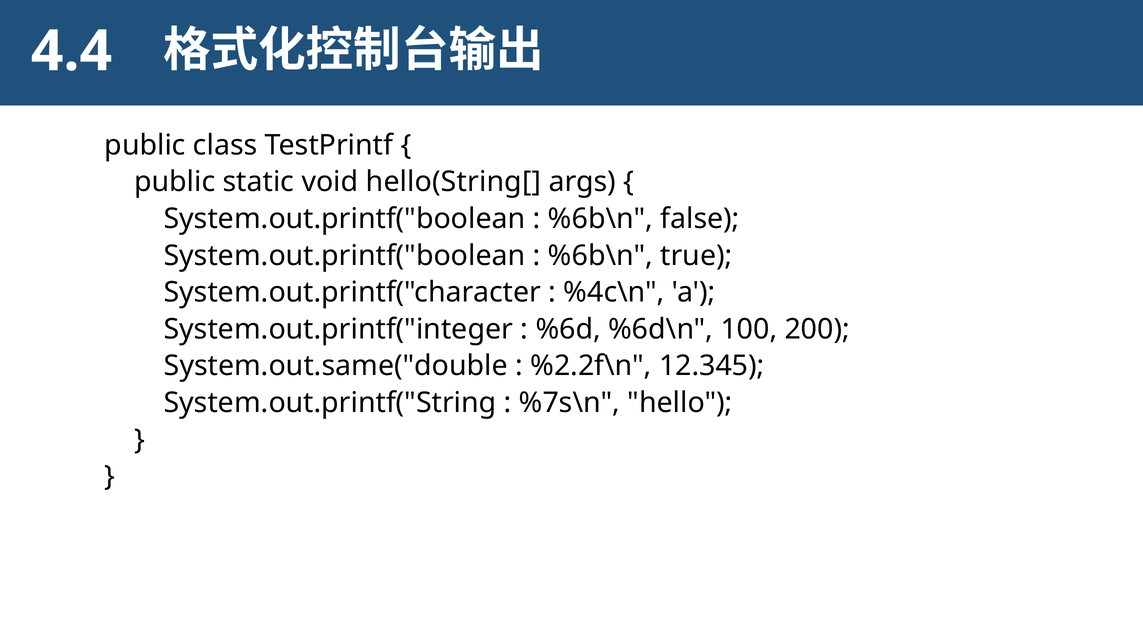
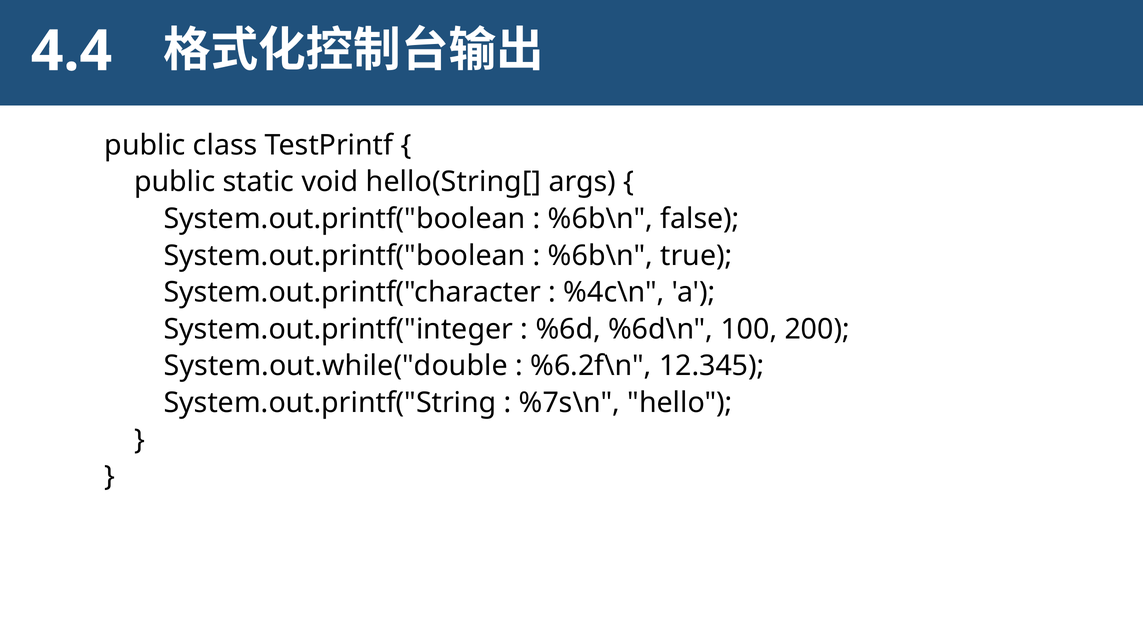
System.out.same("double: System.out.same("double -> System.out.while("double (336, 366)
%2.2f\n: %2.2f\n -> %6.2f\n (591, 366)
